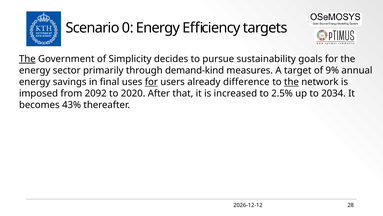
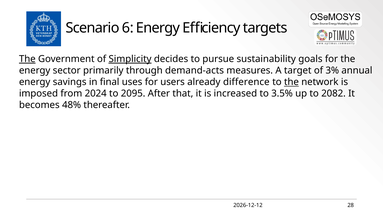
0: 0 -> 6 (128, 28)
Simplicity underline: none -> present (130, 59)
demand-kind: demand-kind -> demand-acts (194, 70)
9%: 9% -> 3% (332, 70)
for underline: present -> none (151, 82)
2092: 2092 -> 2024 (96, 93)
2020: 2020 -> 2095 (133, 93)
2.5%: 2.5% -> 3.5% (282, 93)
2034: 2034 -> 2082 (333, 93)
43%: 43% -> 48% (72, 105)
